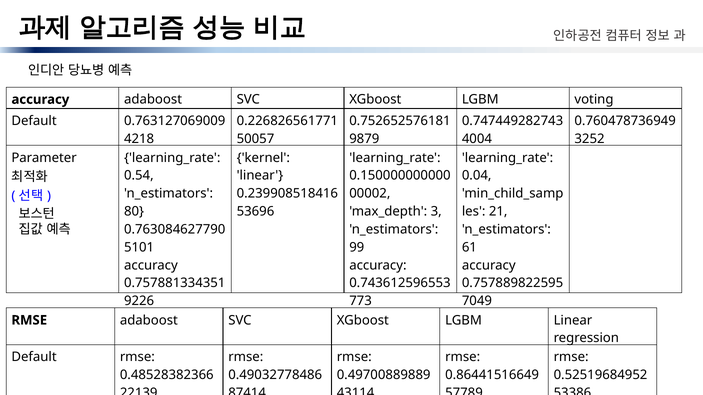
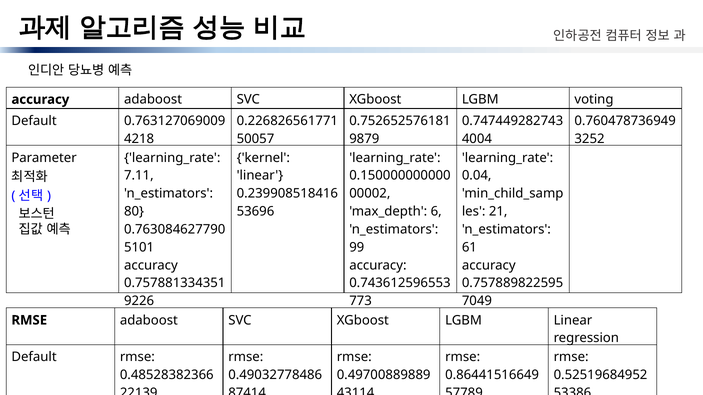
0.54: 0.54 -> 7.11 (139, 176)
3: 3 -> 6 (436, 212)
